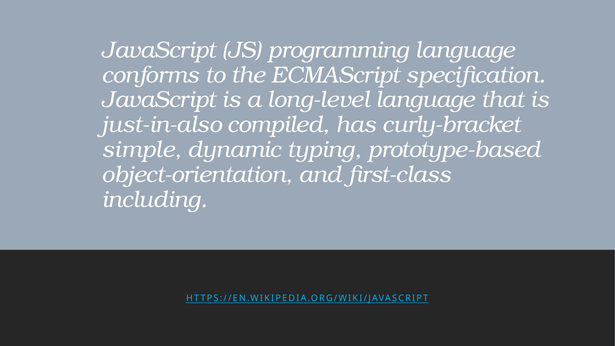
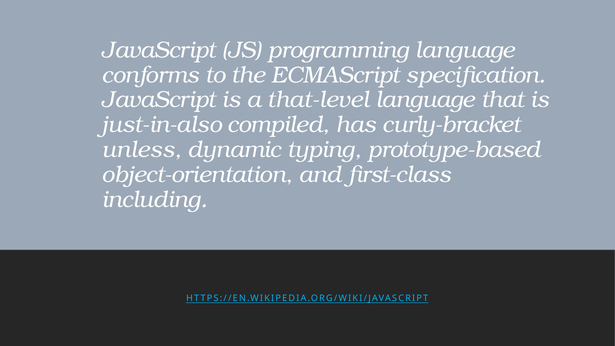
long-level: long-level -> that-level (318, 100)
simple: simple -> unless (142, 150)
